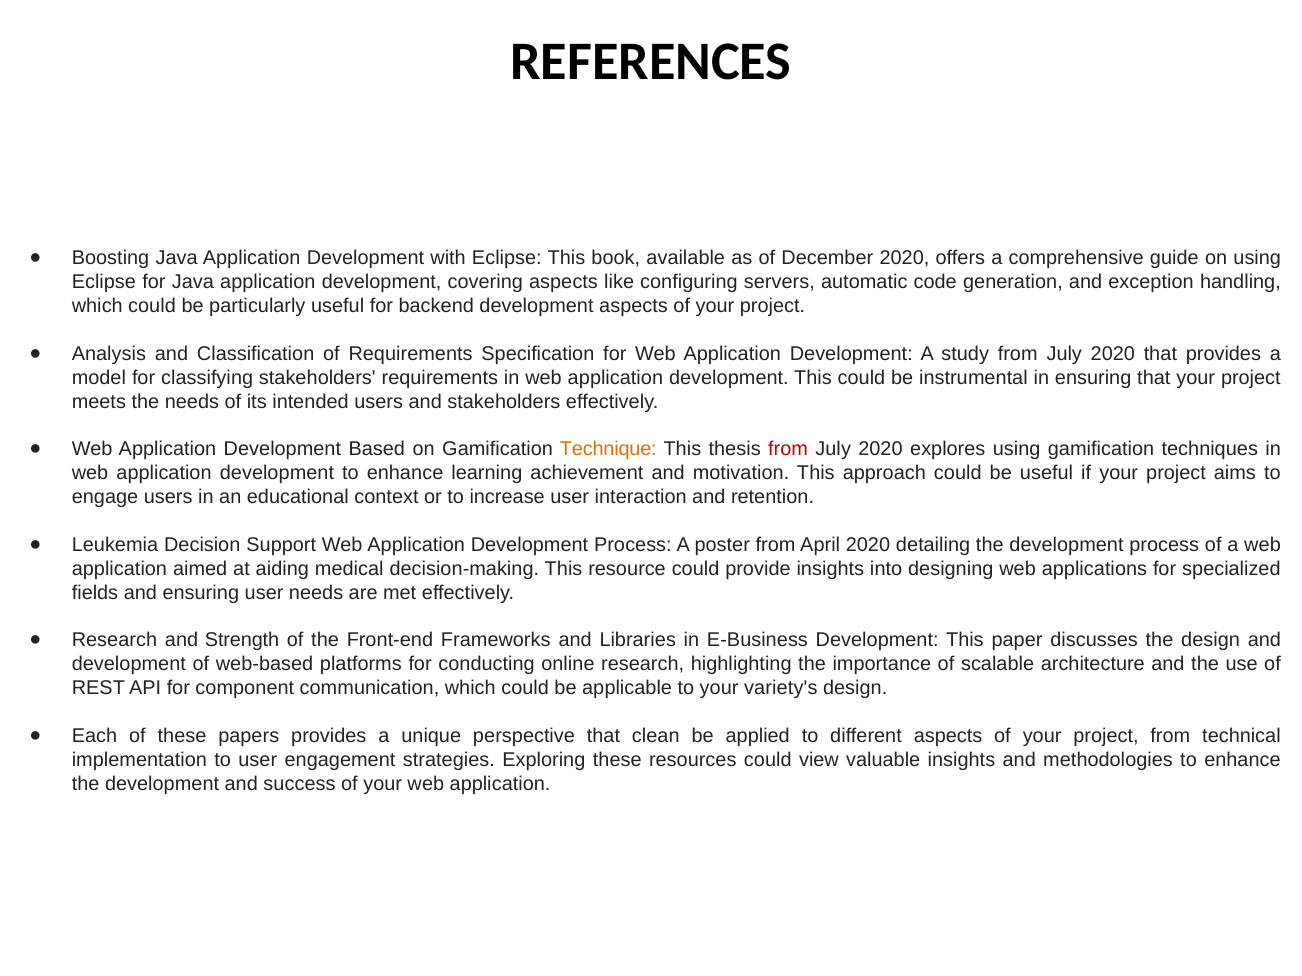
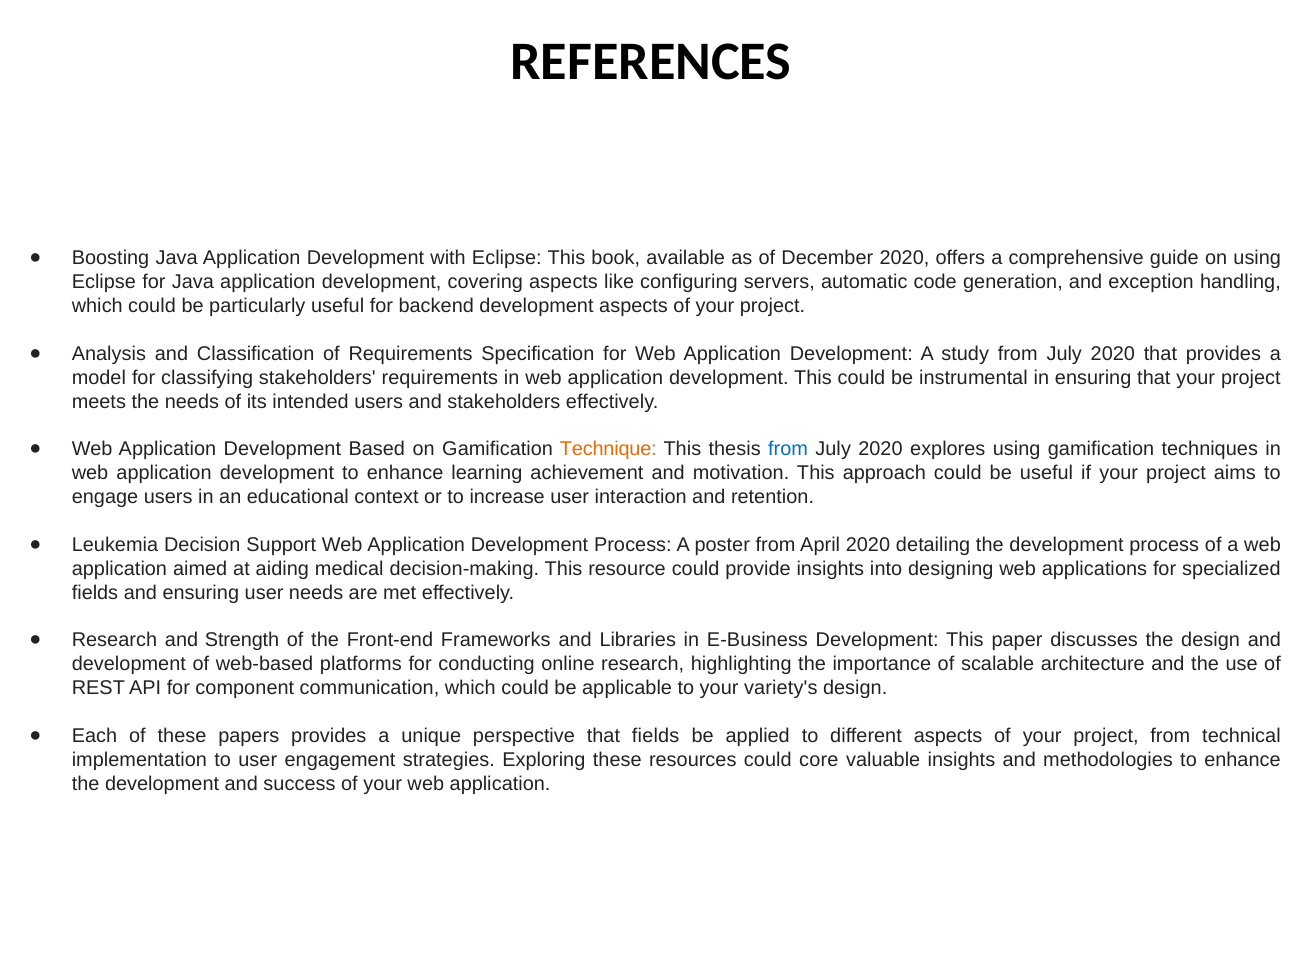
from colour: red -> blue (788, 449)
that clean: clean -> fields (656, 736)
view: view -> core (819, 760)
